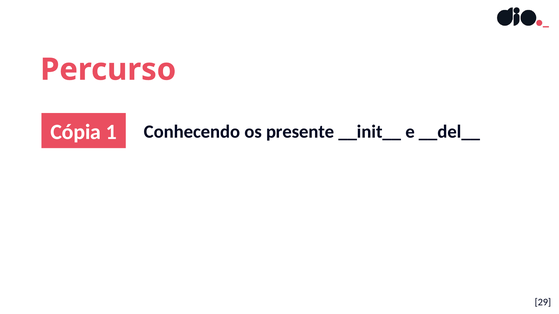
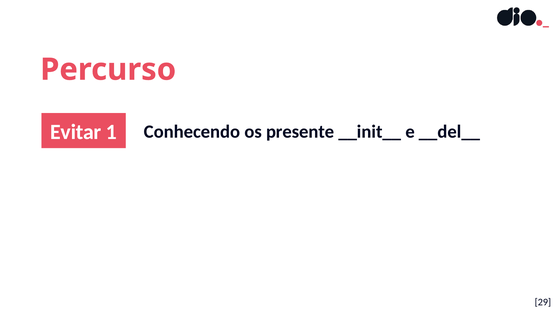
Cópia: Cópia -> Evitar (76, 132)
